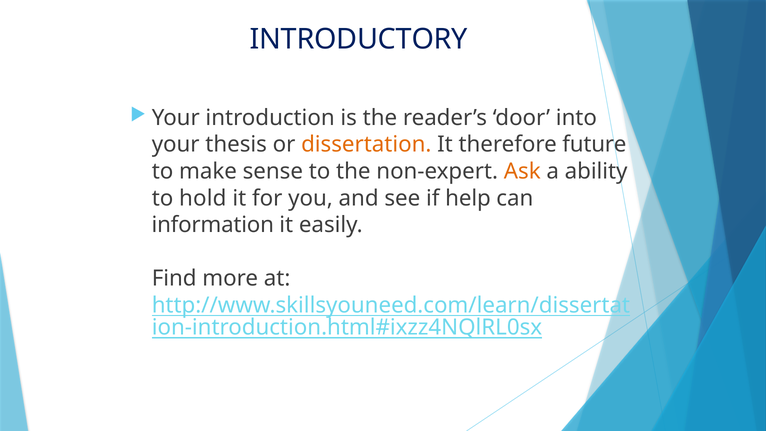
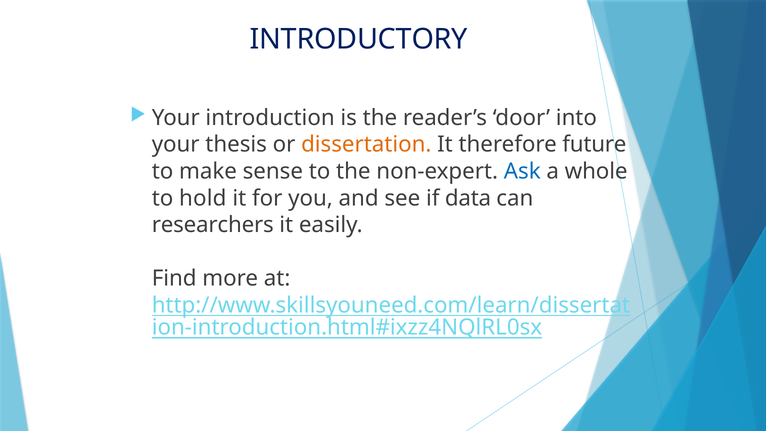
Ask colour: orange -> blue (522, 171)
ability: ability -> whole (596, 171)
help: help -> data (468, 198)
information: information -> researchers (213, 225)
